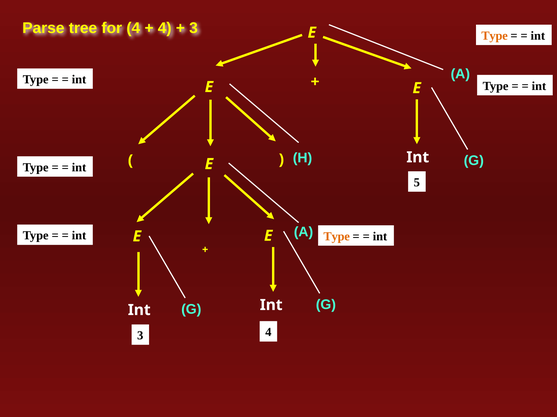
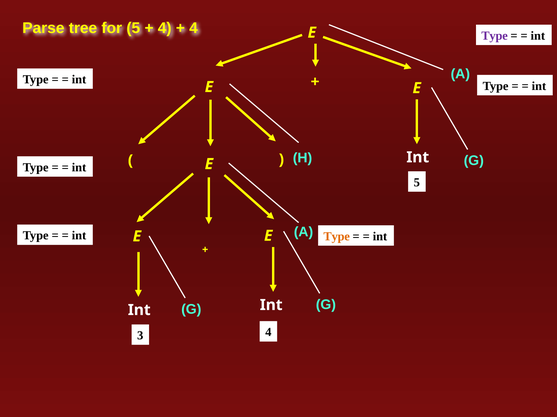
for 4: 4 -> 5 (133, 28)
3: 3 -> 4 (194, 28)
Type colour: orange -> purple (495, 36)
